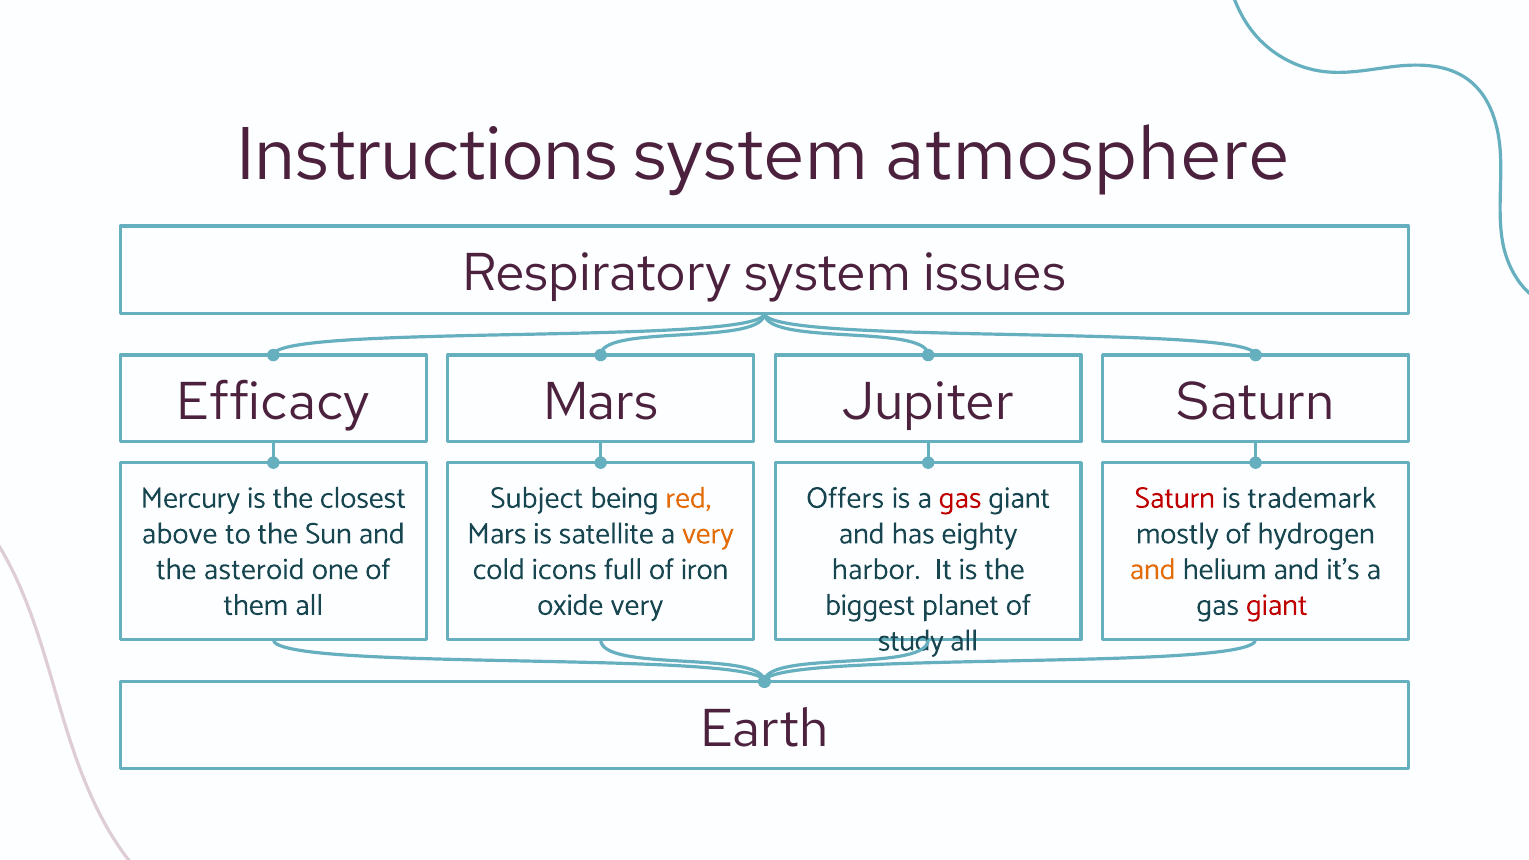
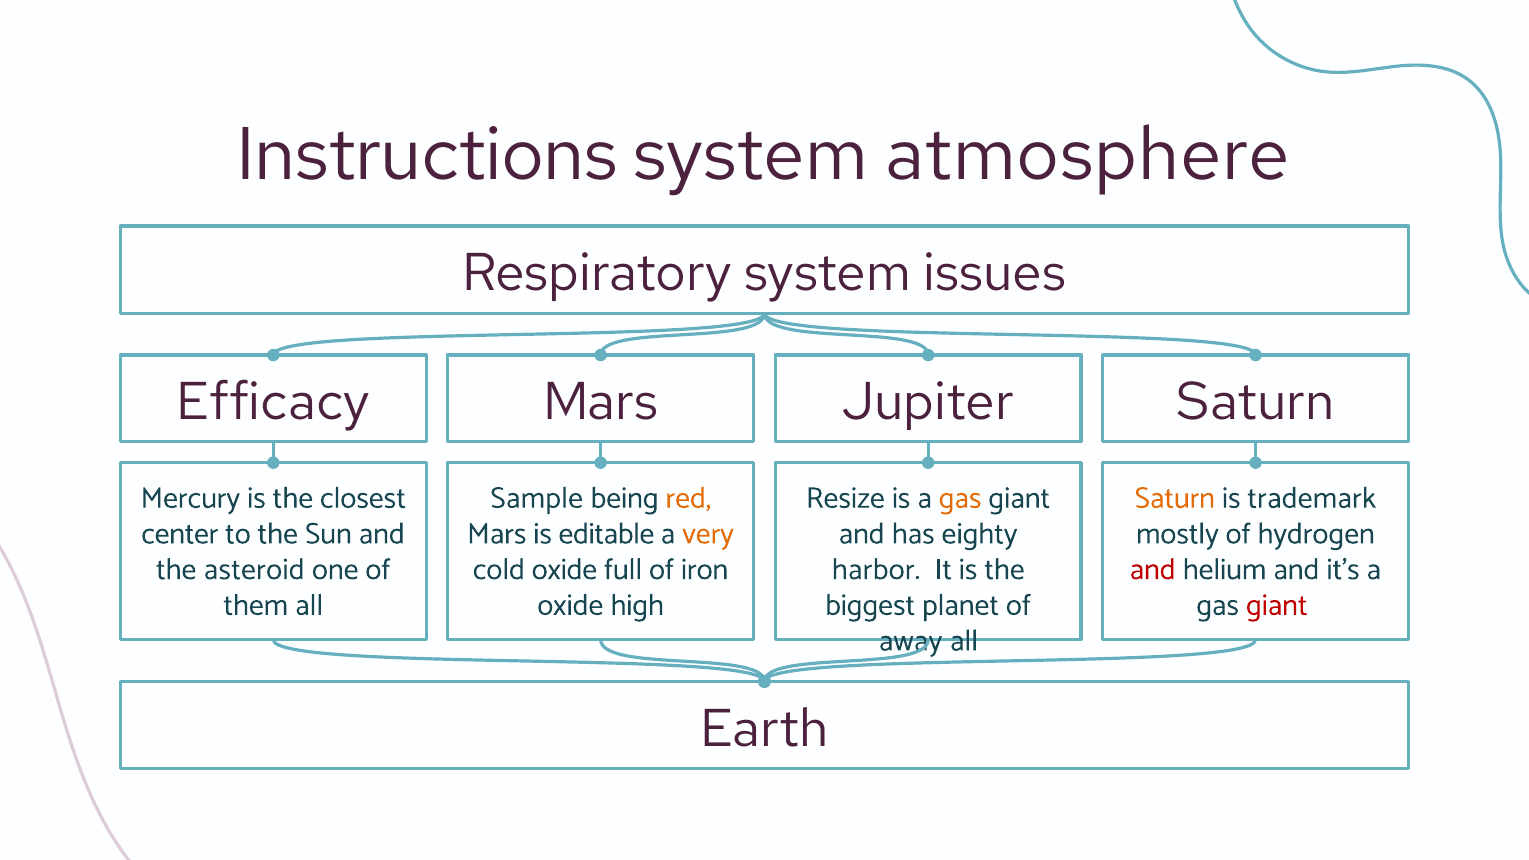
Subject: Subject -> Sample (537, 498)
Offers: Offers -> Resize (845, 498)
gas colour: red -> orange (960, 498)
Saturn colour: red -> orange (1175, 498)
above: above -> center (180, 534)
satellite: satellite -> editable (606, 534)
cold icons: icons -> oxide (564, 569)
and colour: orange -> red (1153, 569)
oxide very: very -> high (637, 605)
study: study -> away (910, 641)
